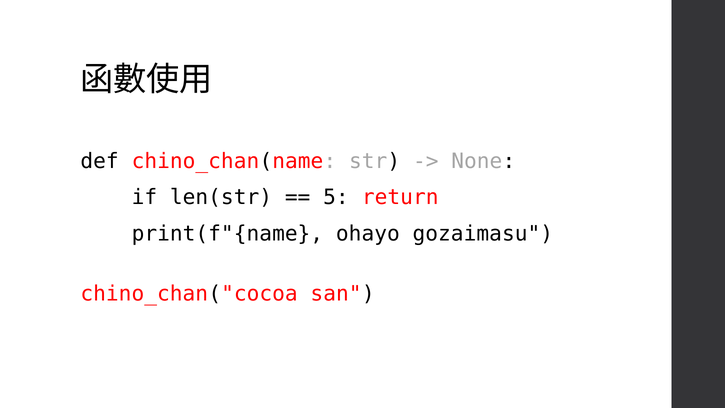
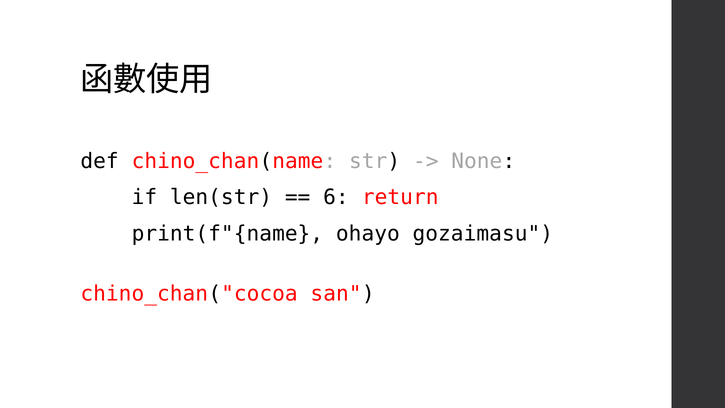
5: 5 -> 6 (336, 197)
